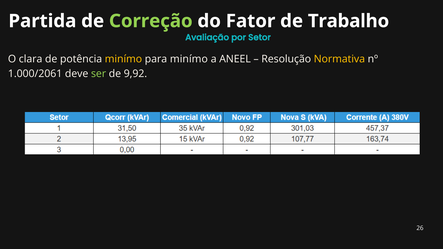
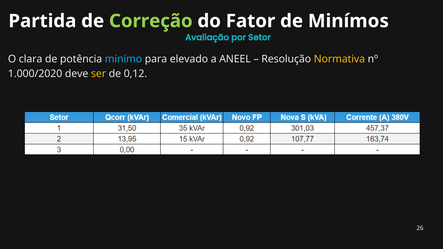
Trabalho: Trabalho -> Minímos (348, 21)
minímo colour: yellow -> light blue (123, 59)
para minímo: minímo -> elevado (189, 59)
1.000/2061: 1.000/2061 -> 1.000/2020 (35, 74)
ser colour: light green -> yellow (99, 74)
9,92: 9,92 -> 0,12 (135, 74)
